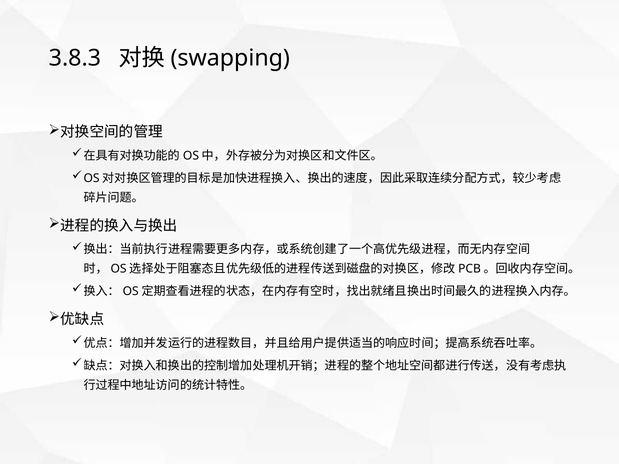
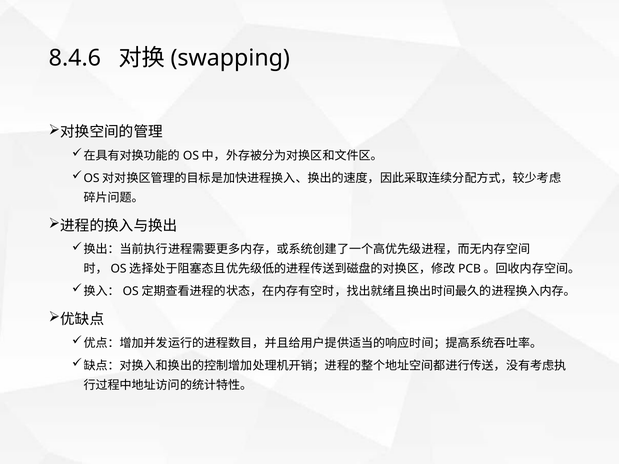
3.8.3: 3.8.3 -> 8.4.6 (75, 58)
